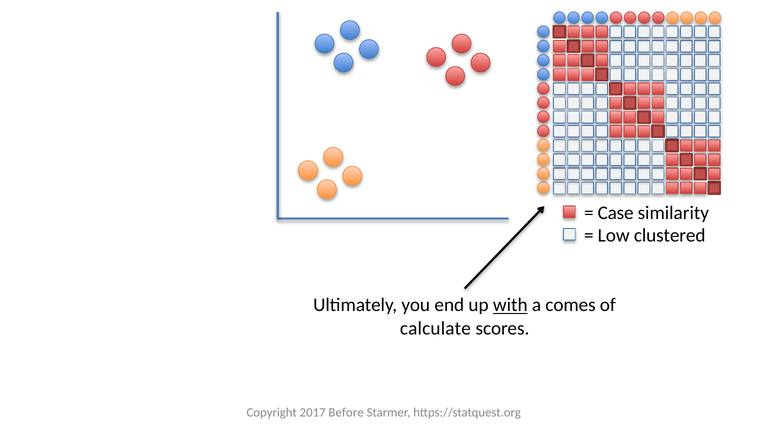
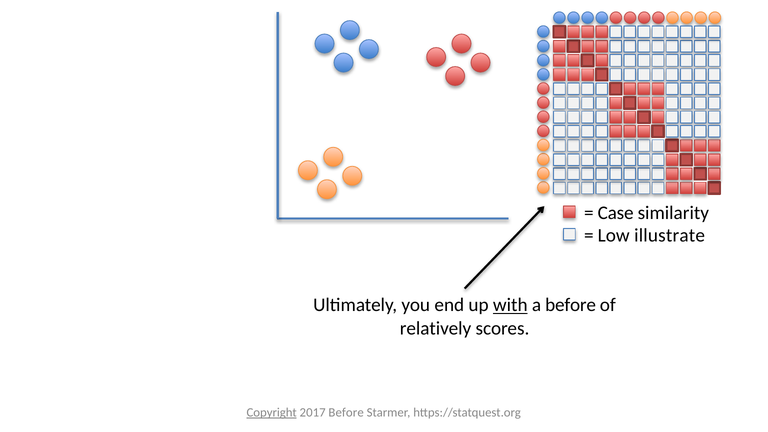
clustered: clustered -> illustrate (670, 235)
a comes: comes -> before (571, 305)
calculate: calculate -> relatively (436, 328)
Copyright underline: none -> present (272, 413)
